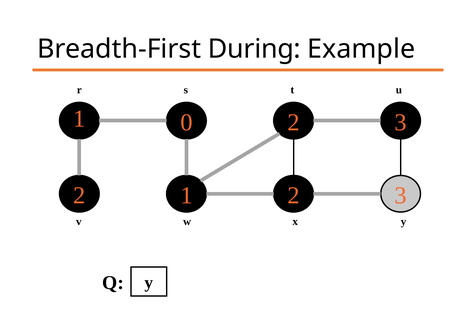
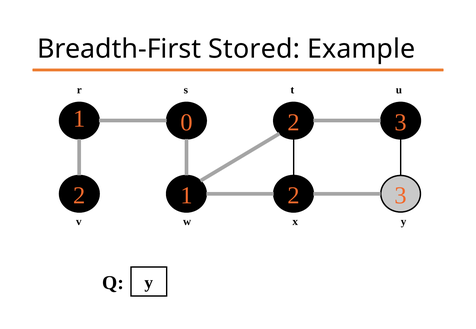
During: During -> Stored (254, 49)
